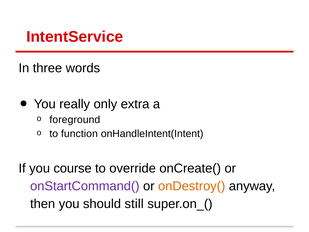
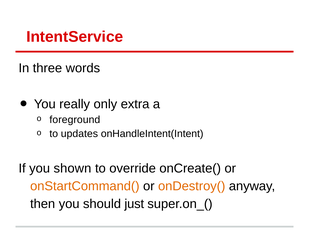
function: function -> updates (79, 134)
course: course -> shown (72, 168)
onStartCommand( colour: purple -> orange (85, 186)
still: still -> just (134, 204)
